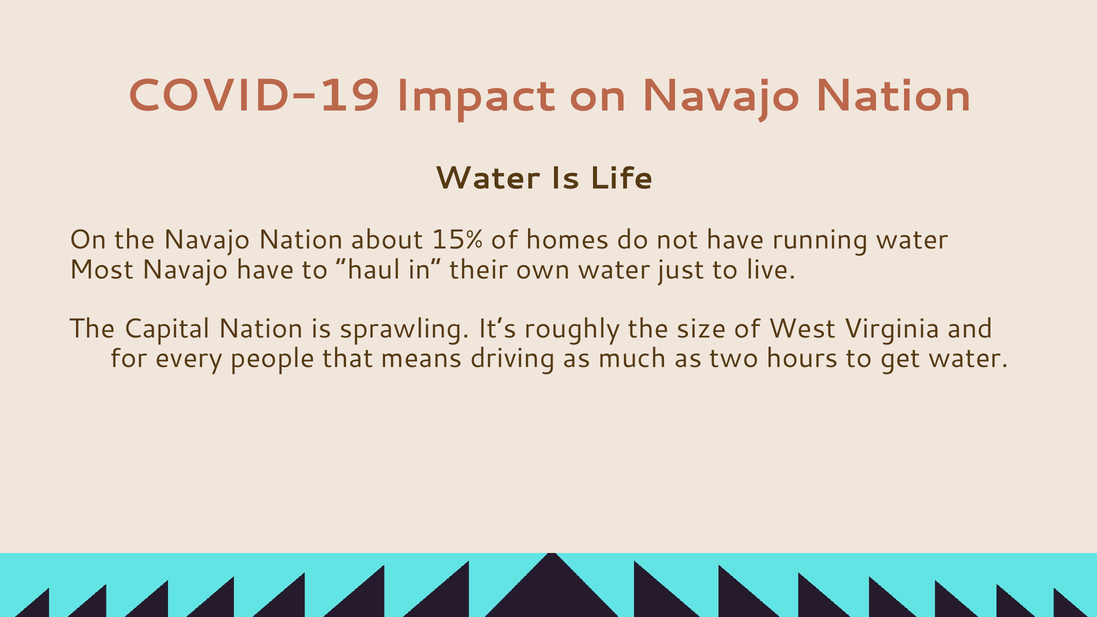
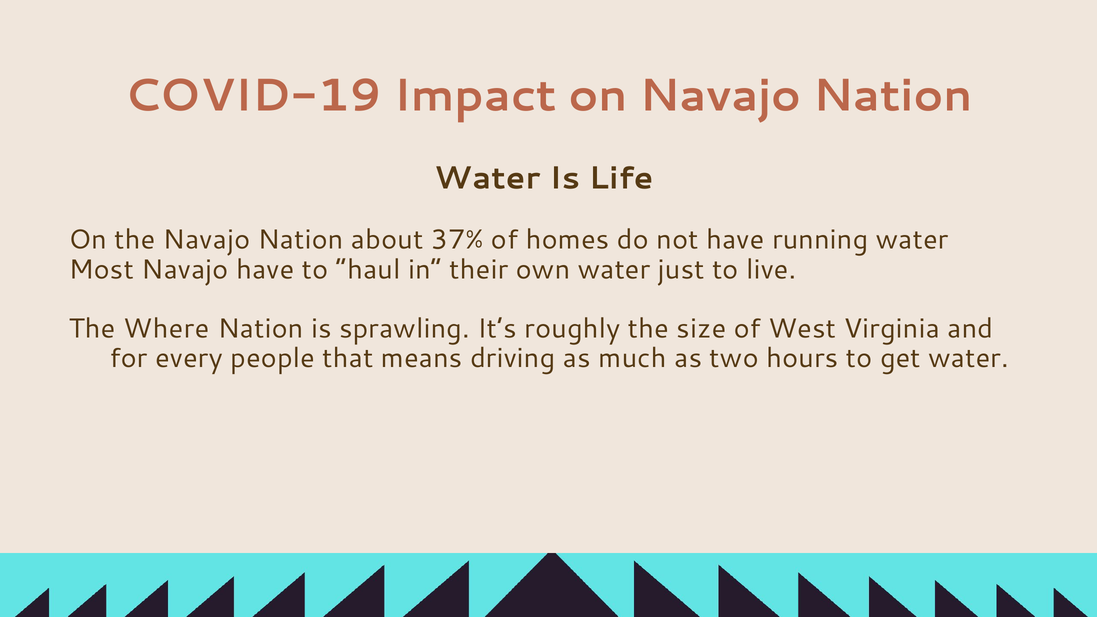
15%: 15% -> 37% (457, 240)
Capital: Capital -> Where (166, 329)
